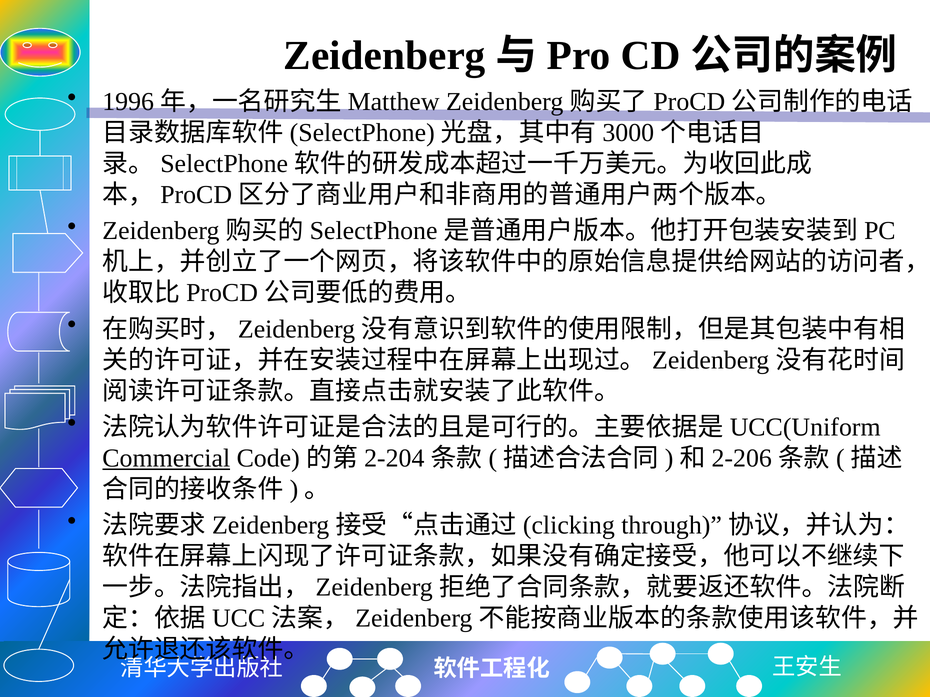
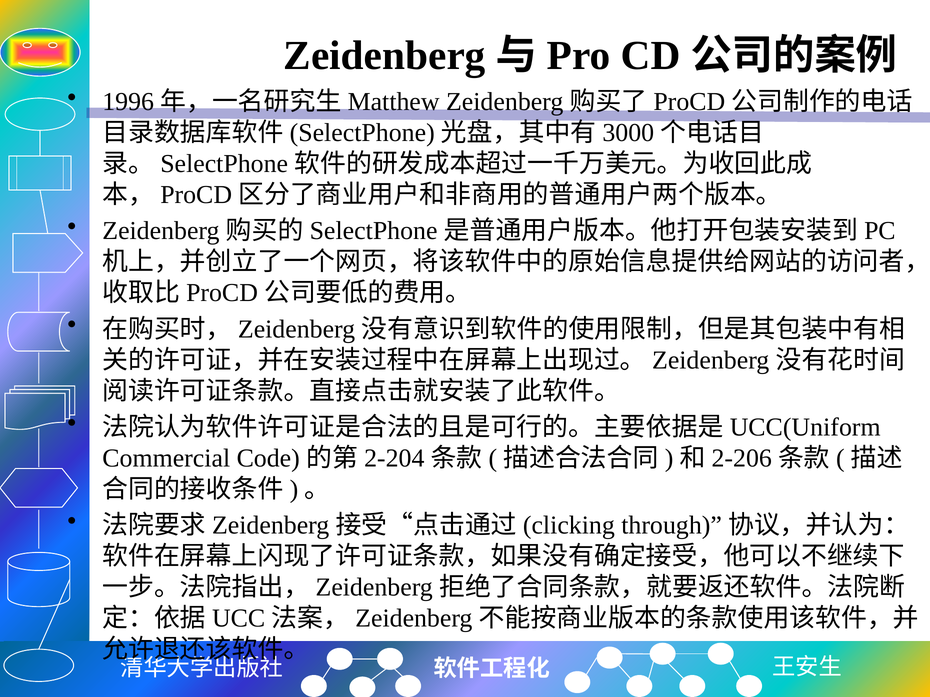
Commercial underline: present -> none (166, 459)
